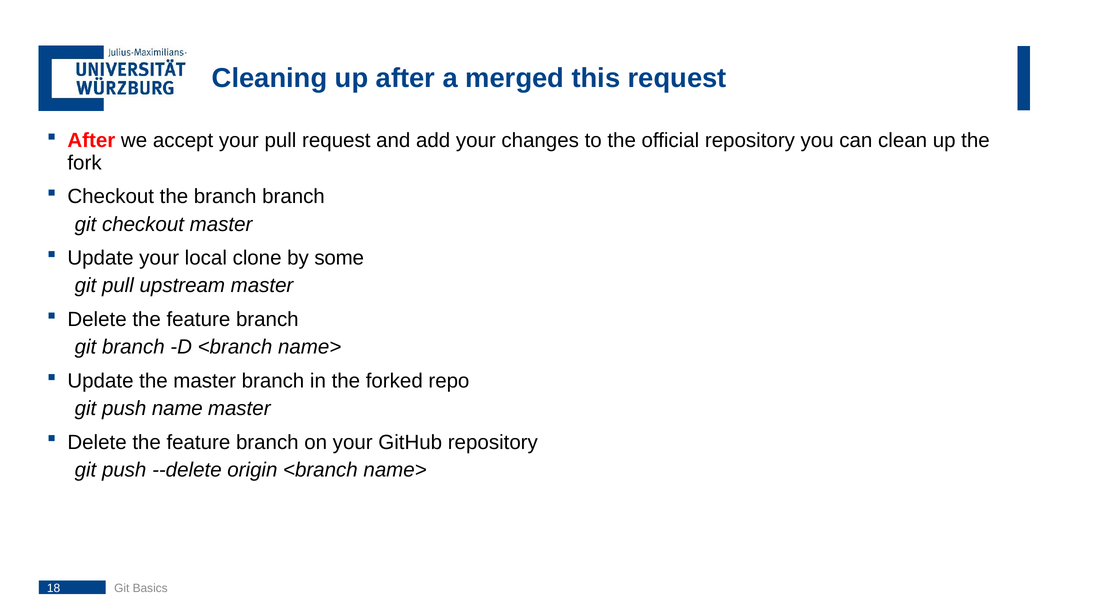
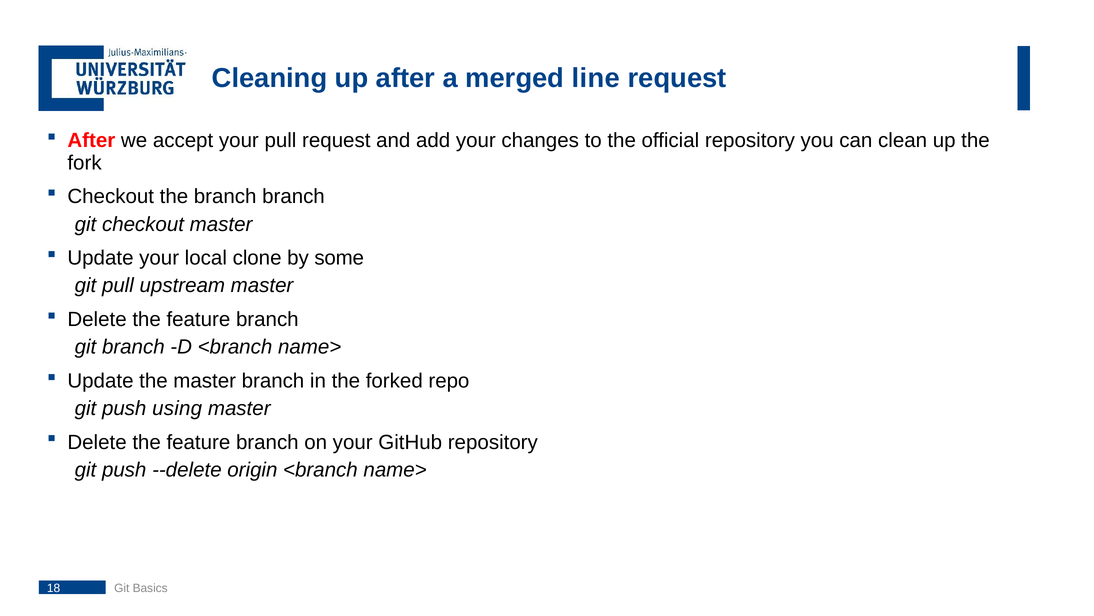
this: this -> line (596, 78)
name: name -> using (177, 408)
